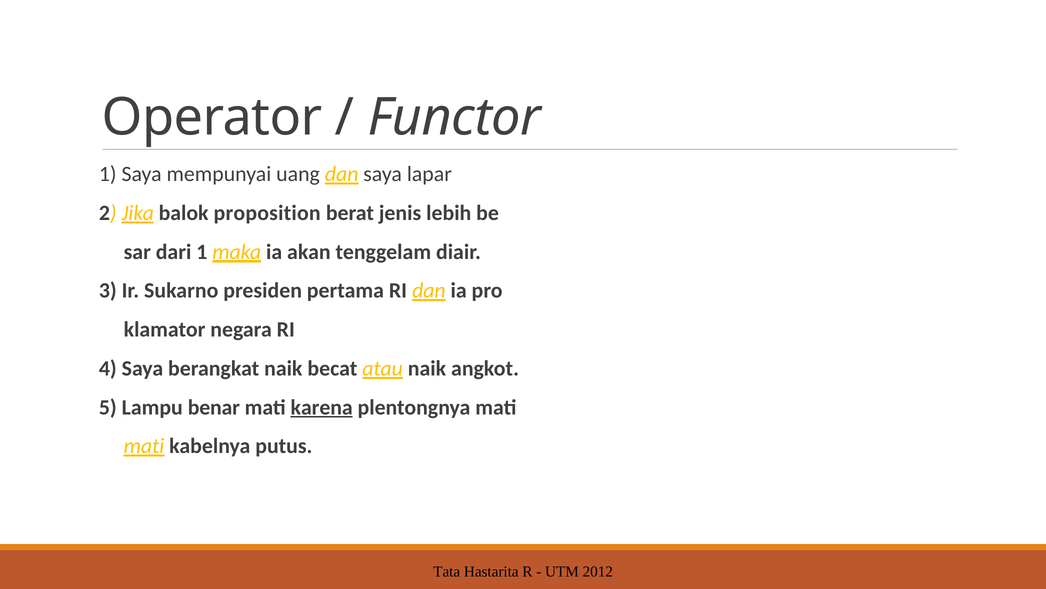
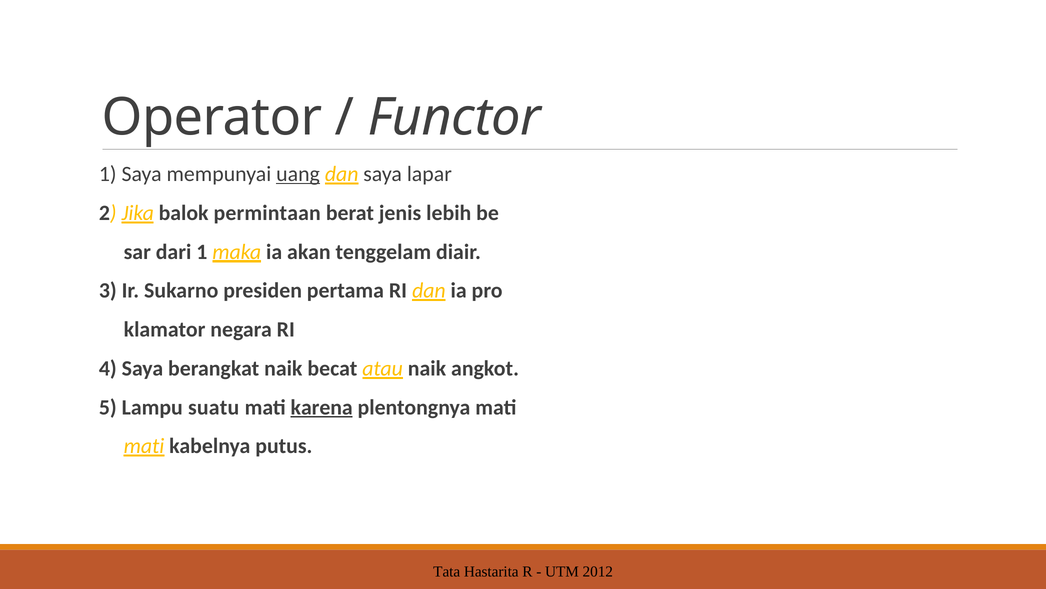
uang underline: none -> present (298, 174)
proposition: proposition -> permintaan (267, 213)
benar: benar -> suatu (214, 407)
